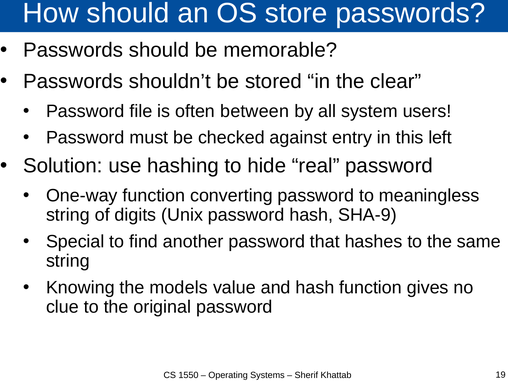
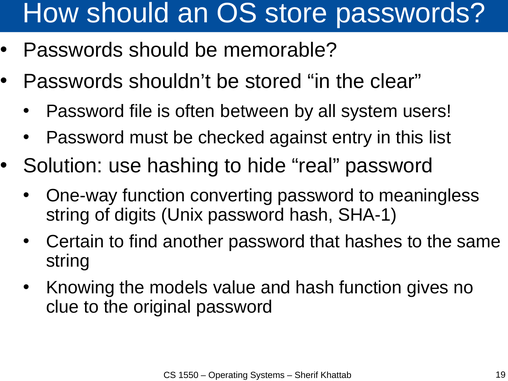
left: left -> list (440, 138)
SHA-9: SHA-9 -> SHA-1 (367, 215)
Special: Special -> Certain (75, 241)
